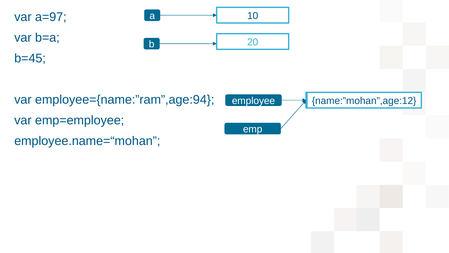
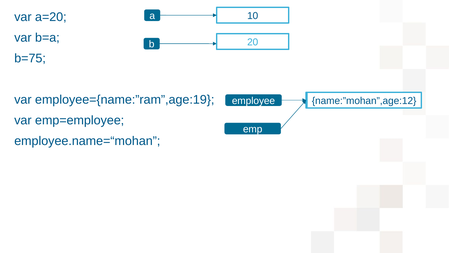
a=97: a=97 -> a=20 (51, 17)
b=45: b=45 -> b=75 (30, 58)
employee={name:”ram”,age:94: employee={name:”ram”,age:94 -> employee={name:”ram”,age:19 (125, 100)
